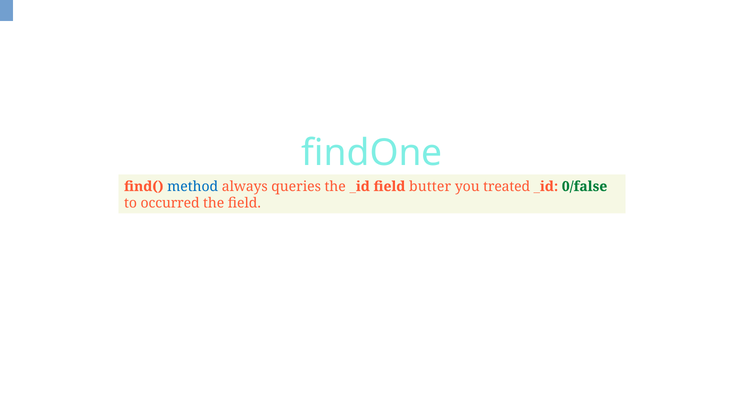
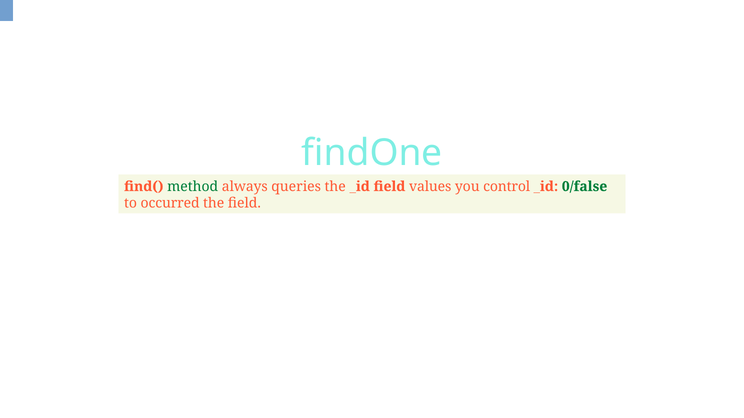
method colour: blue -> green (193, 187)
butter: butter -> values (430, 187)
treated: treated -> control (507, 187)
